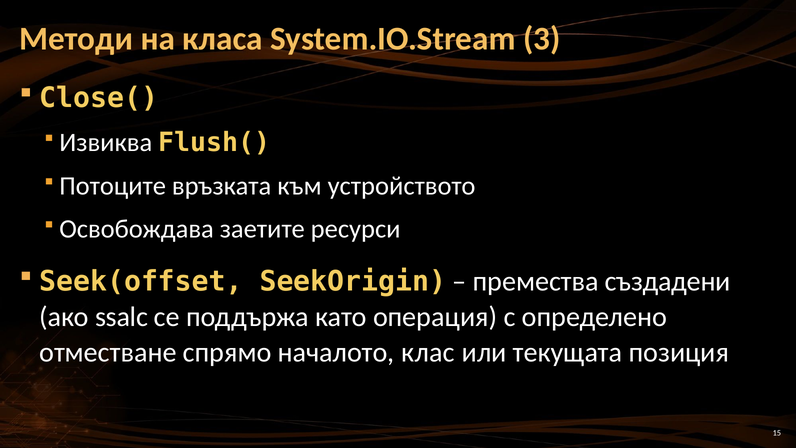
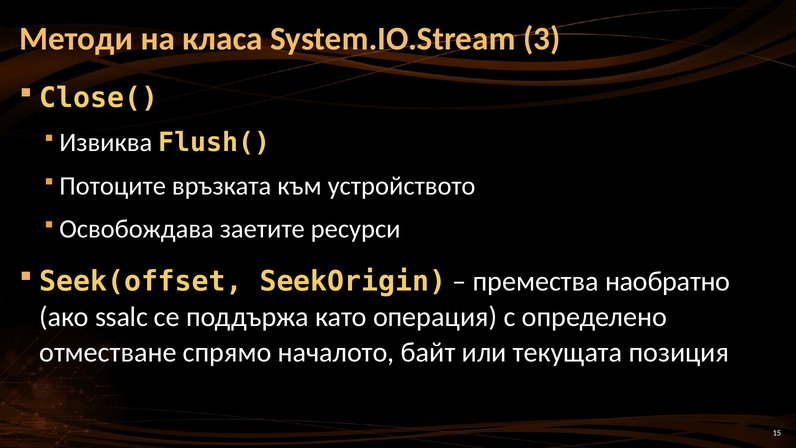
създадени: създадени -> наобратно (668, 281)
клас: клас -> байт (428, 352)
